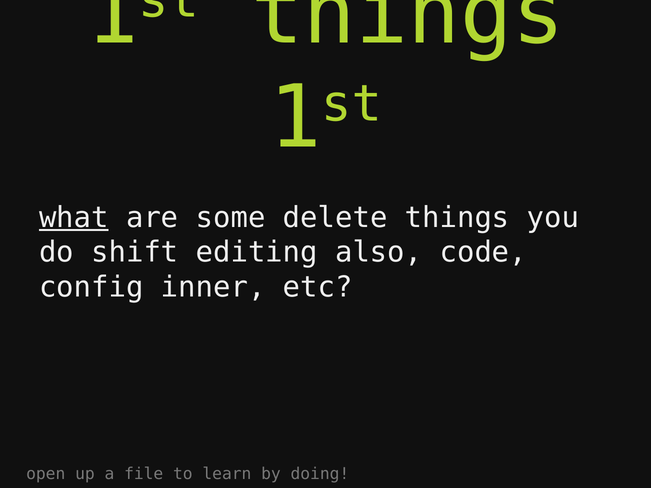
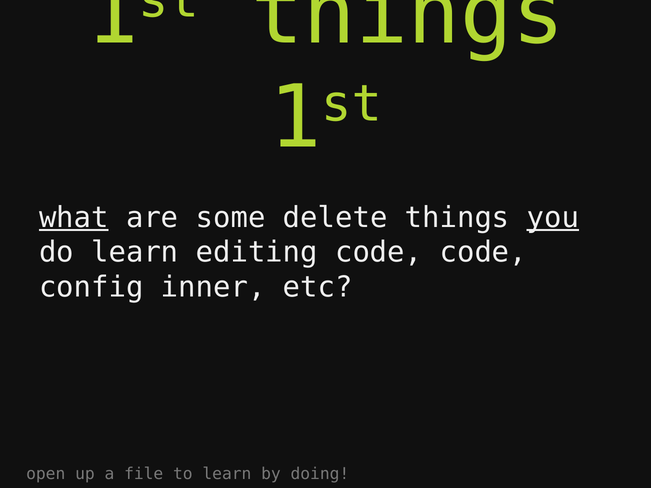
you underline: none -> present (553, 218)
do shift: shift -> learn (135, 252)
editing also: also -> code (379, 252)
